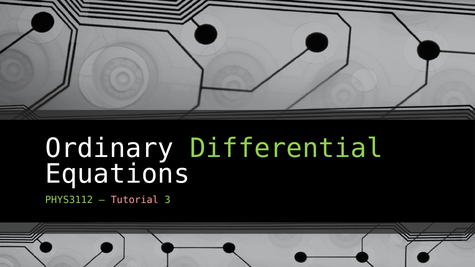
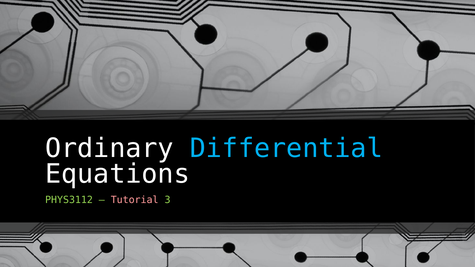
Differential colour: light green -> light blue (286, 149)
